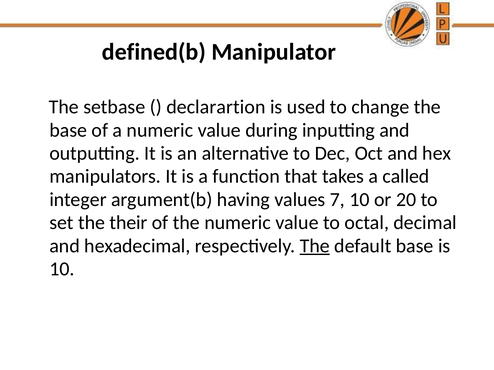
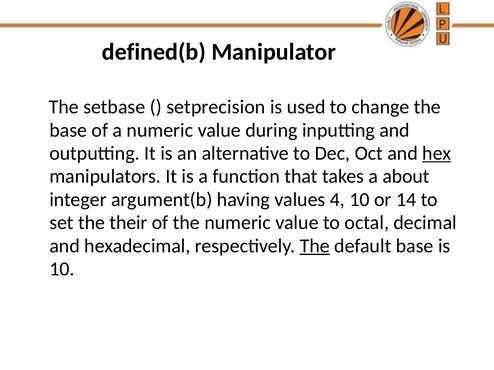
declarartion: declarartion -> setprecision (216, 107)
hex underline: none -> present (437, 153)
called: called -> about (406, 177)
7: 7 -> 4 (337, 200)
20: 20 -> 14 (406, 200)
